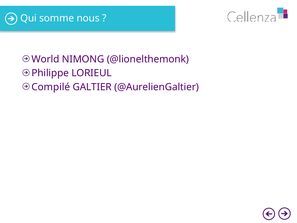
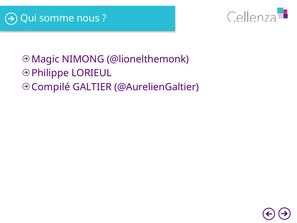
World: World -> Magic (45, 59)
